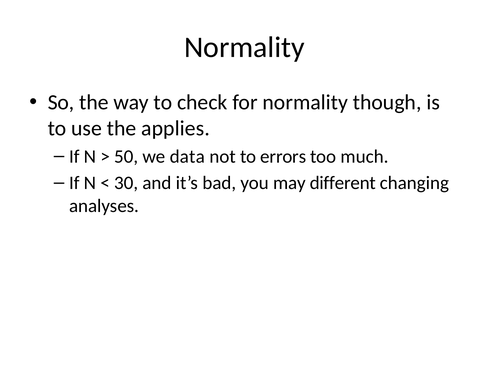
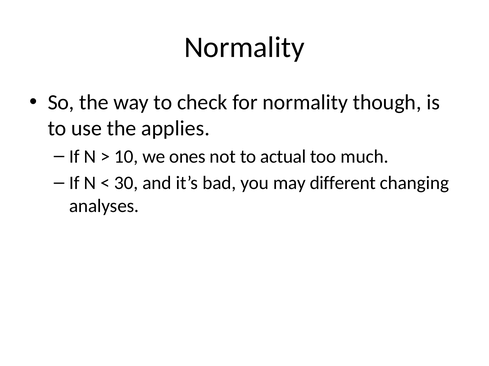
50: 50 -> 10 (126, 157)
data: data -> ones (187, 157)
errors: errors -> actual (283, 157)
